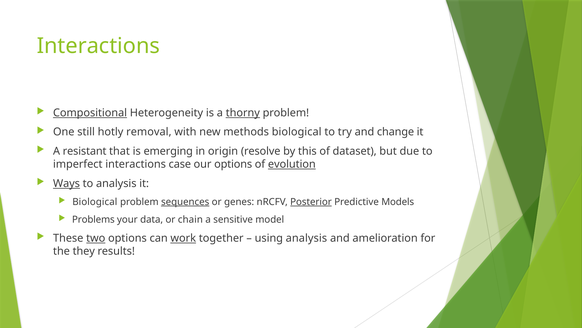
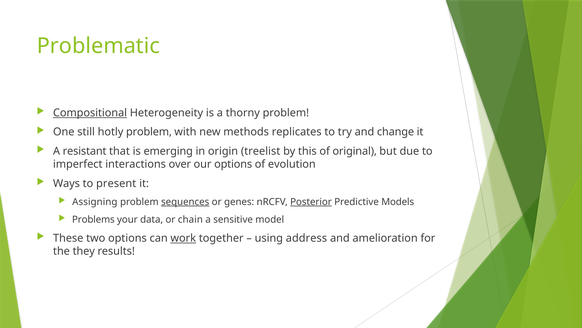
Interactions: Interactions -> Problematic (98, 46)
thorny underline: present -> none (243, 113)
hotly removal: removal -> problem (149, 132)
methods biological: biological -> replicates (297, 132)
resolve: resolve -> treelist (261, 151)
dataset: dataset -> original (355, 151)
case: case -> over (180, 164)
evolution underline: present -> none (292, 164)
Ways underline: present -> none (67, 183)
to analysis: analysis -> present (116, 183)
Biological: Biological -> Assigning (95, 202)
two underline: present -> none (96, 238)
using analysis: analysis -> address (306, 238)
